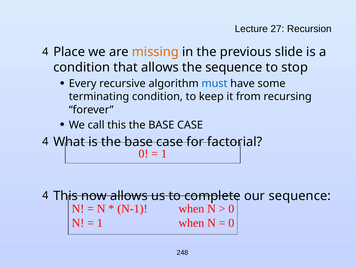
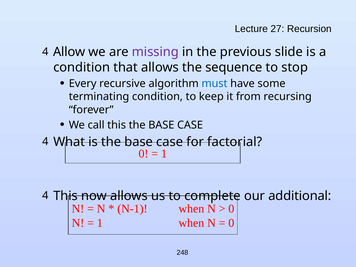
Place: Place -> Allow (69, 52)
missing colour: orange -> purple (155, 52)
our sequence: sequence -> additional (300, 196)
